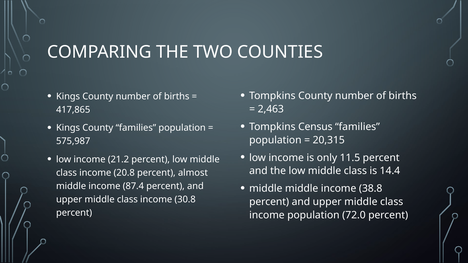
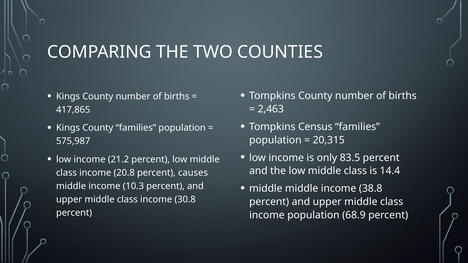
11.5: 11.5 -> 83.5 (350, 158)
almost: almost -> causes (193, 173)
87.4: 87.4 -> 10.3 (133, 186)
72.0: 72.0 -> 68.9 (354, 215)
